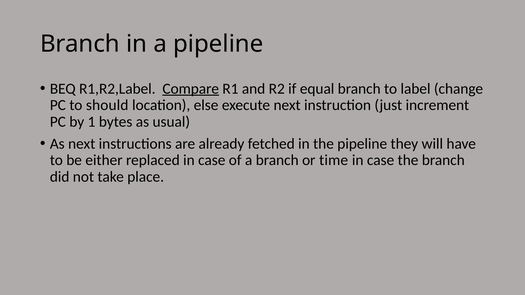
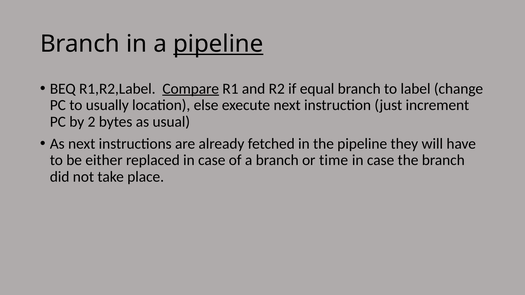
pipeline underline: none -> present (218, 44)
should: should -> usually (107, 105)
1: 1 -> 2 (92, 122)
